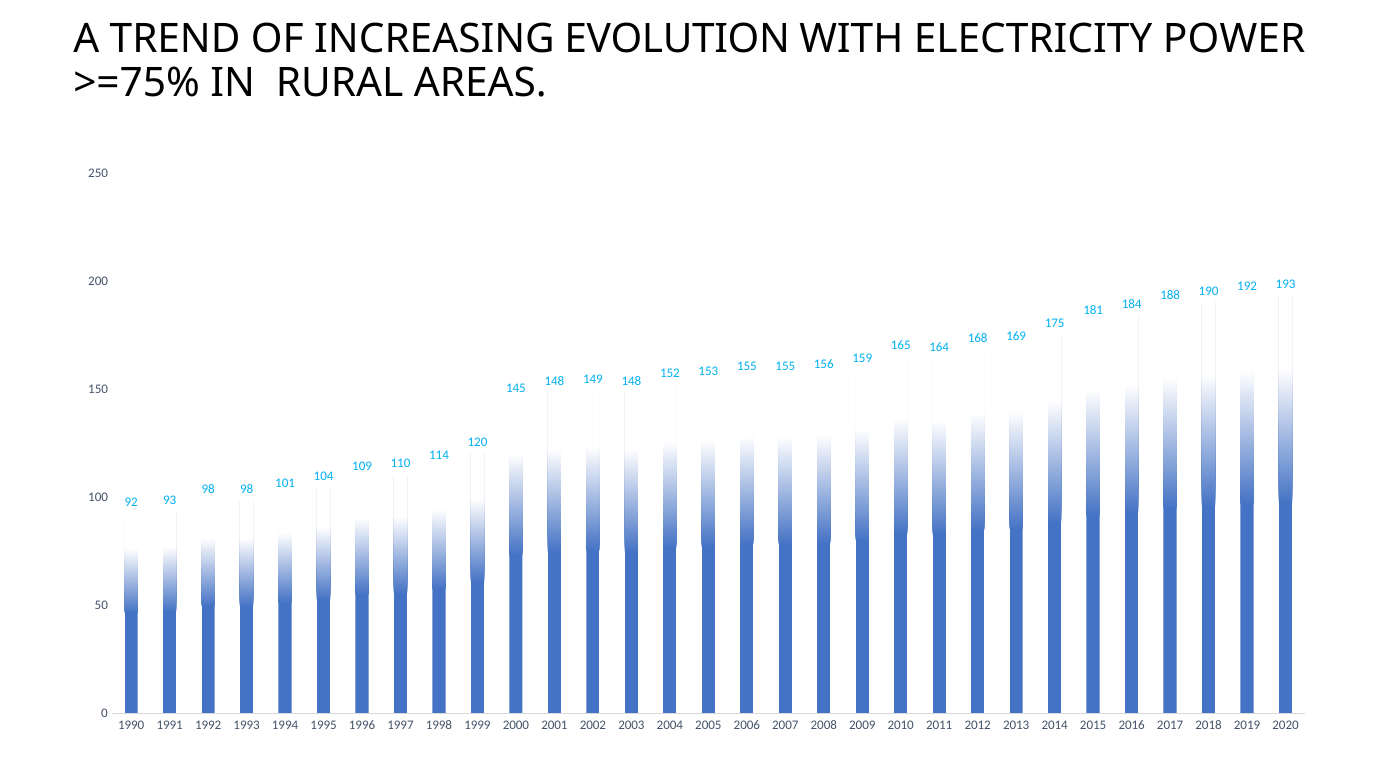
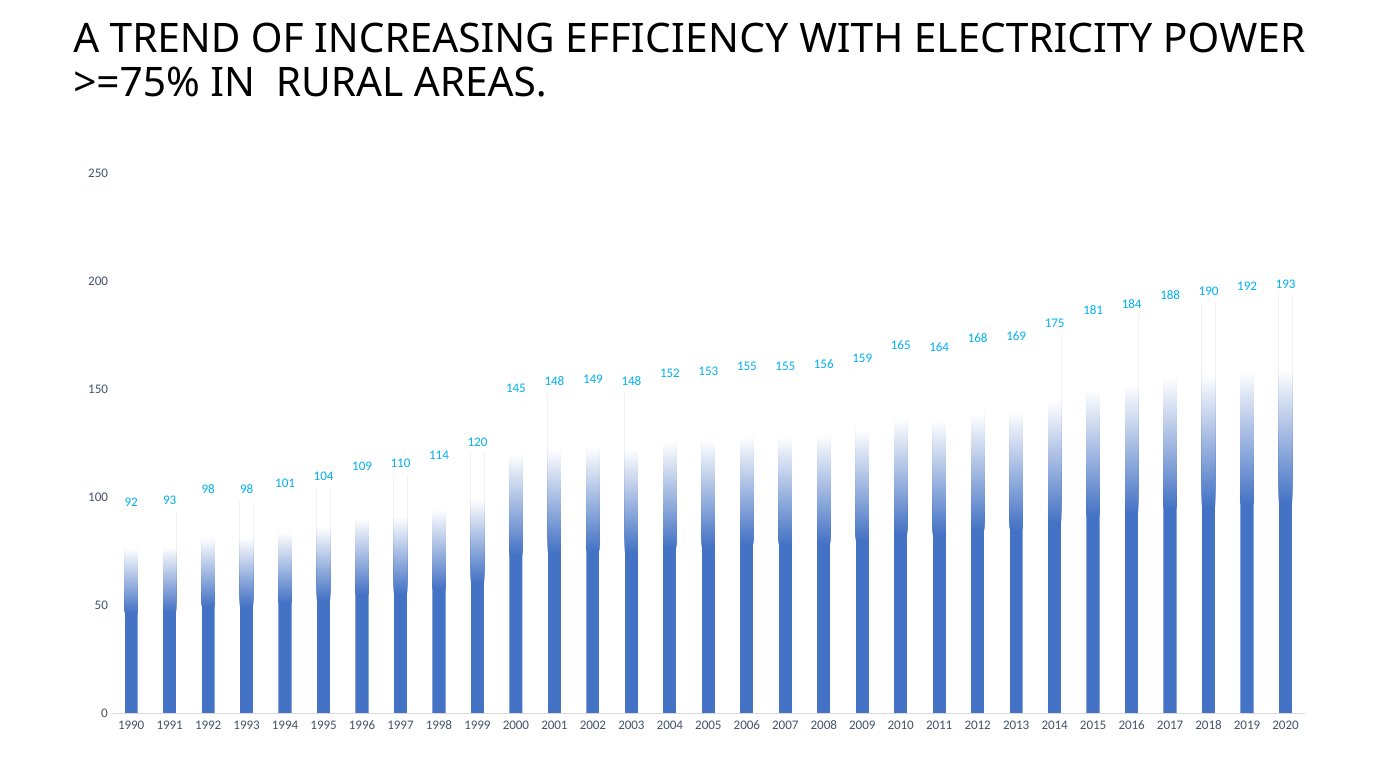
EVOLUTION: EVOLUTION -> EFFICIENCY (677, 39)
